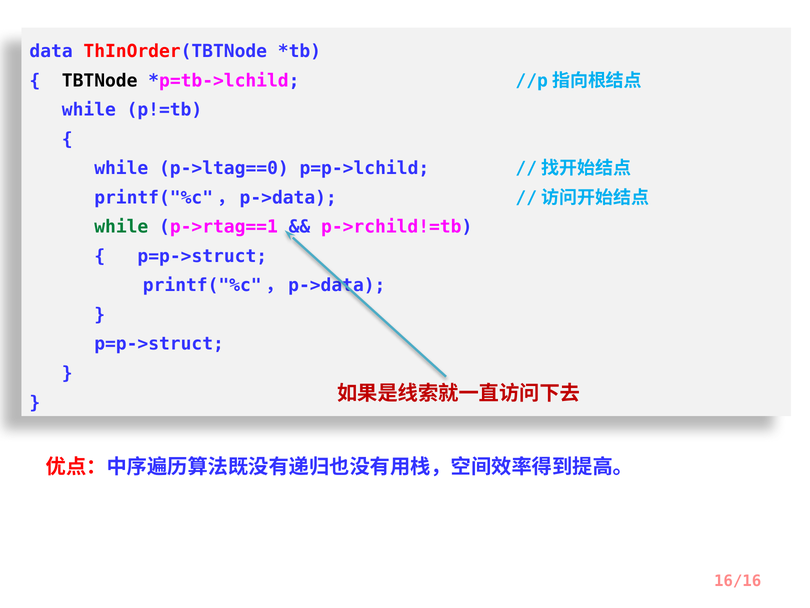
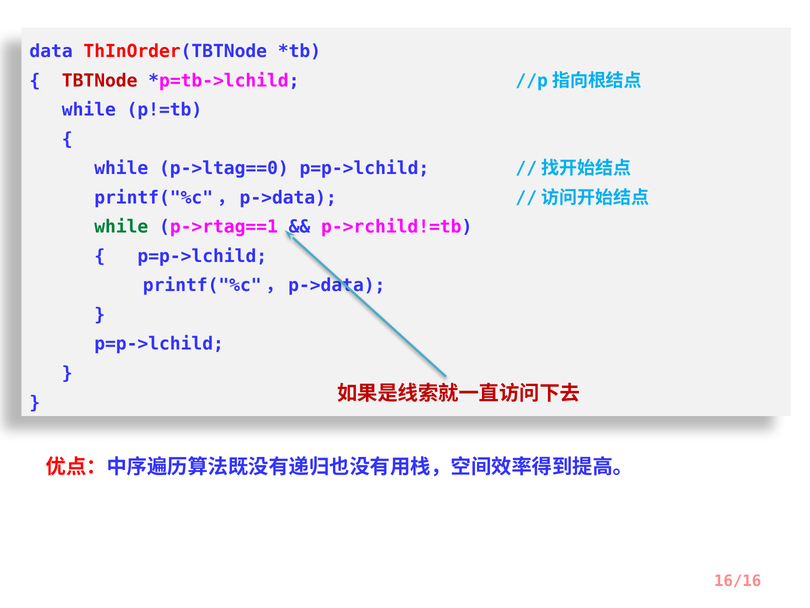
TBTNode colour: black -> red (100, 81)
p=p->struct: p=p->struct -> p=p->lchild (202, 256)
p=p->struct: p=p->struct -> p=p->lchild (159, 344)
